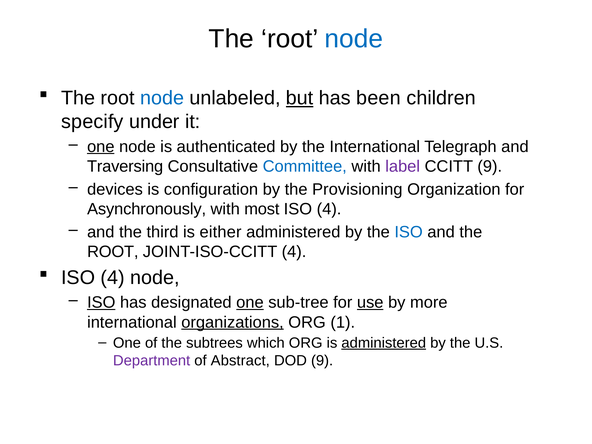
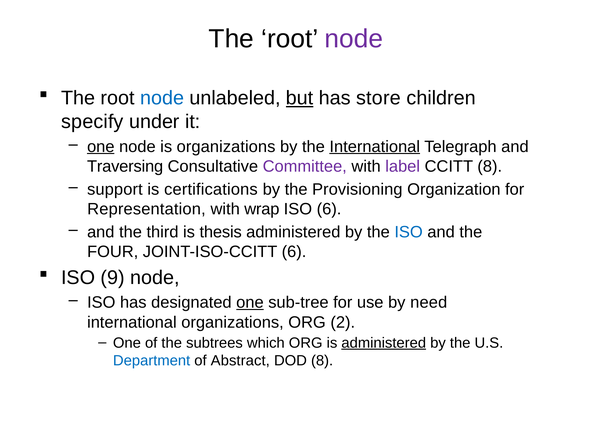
node colour: blue -> purple (354, 39)
been: been -> store (379, 98)
is authenticated: authenticated -> organizations (226, 147)
International underline: none -> present (375, 147)
Committee colour: blue -> purple (305, 166)
CCITT 9: 9 -> 8 (490, 166)
devices: devices -> support (115, 189)
configuration: configuration -> certifications (211, 189)
Asynchronously: Asynchronously -> Representation (146, 209)
most: most -> wrap (262, 209)
4: 4 -> 6 (329, 209)
either: either -> thesis (221, 232)
ROOT: ROOT -> FOUR (113, 252)
JOINT-ISO-CCITT 4: 4 -> 6 (294, 252)
4: 4 -> 9 (113, 278)
ISO underline: present -> none (101, 303)
use underline: present -> none (370, 303)
more: more -> need (429, 303)
organizations underline: present -> none (233, 322)
1: 1 -> 2 (343, 322)
Department colour: purple -> blue (152, 361)
DOD 9: 9 -> 8 (322, 361)
